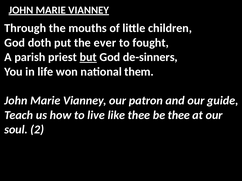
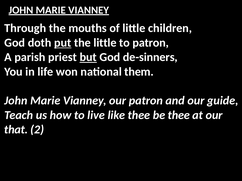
put underline: none -> present (63, 43)
the ever: ever -> little (105, 43)
to fought: fought -> patron (151, 43)
soul: soul -> that (16, 130)
